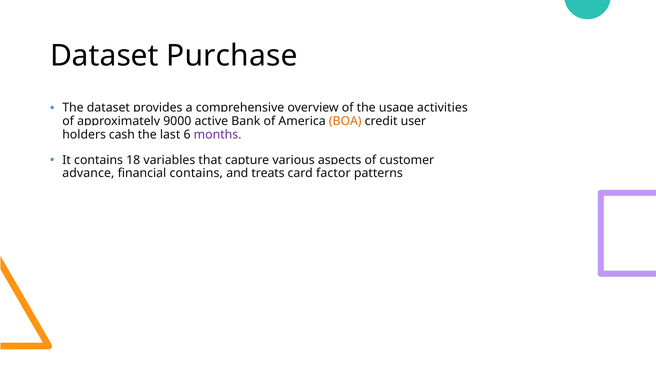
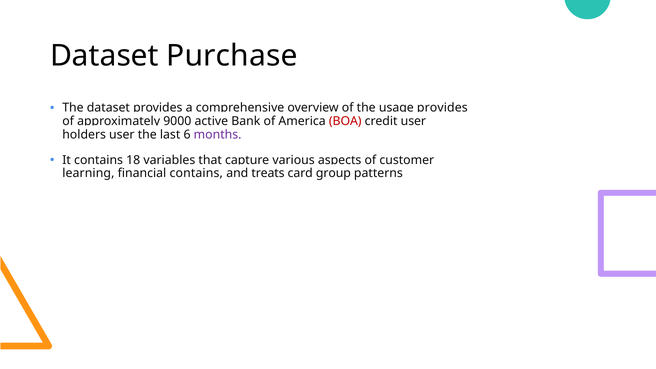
activities: activities -> provides (442, 108)
BOA colour: orange -> red (345, 121)
holders cash: cash -> user (122, 135)
advance: advance -> learning (88, 173)
factor: factor -> group (333, 173)
